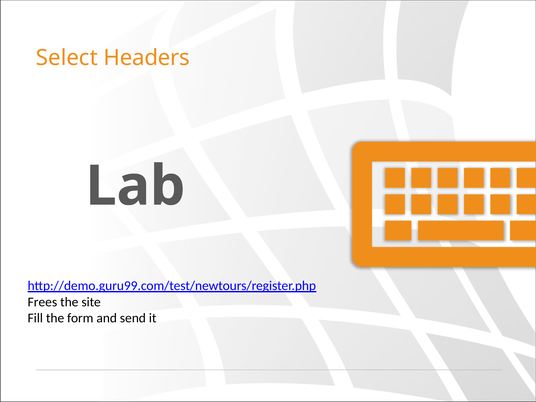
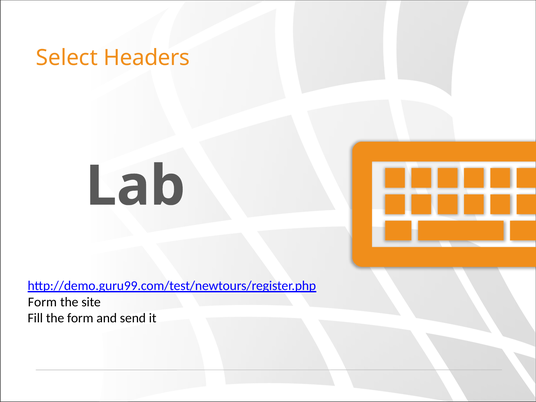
Frees: Frees -> Form (42, 302)
